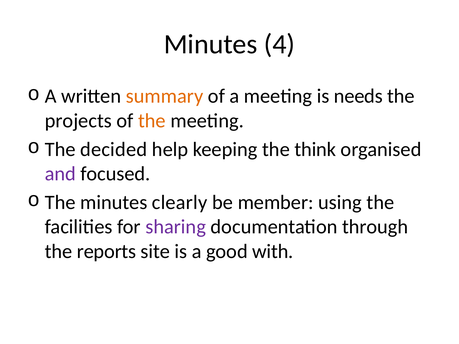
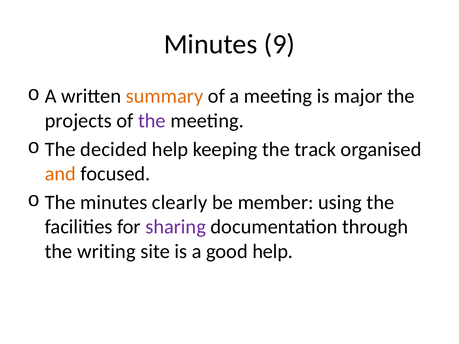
4: 4 -> 9 (279, 44)
needs: needs -> major (358, 96)
the colour: orange -> purple (152, 121)
think: think -> track (315, 149)
and colour: purple -> orange (60, 174)
reports: reports -> writing (106, 252)
good with: with -> help (273, 252)
